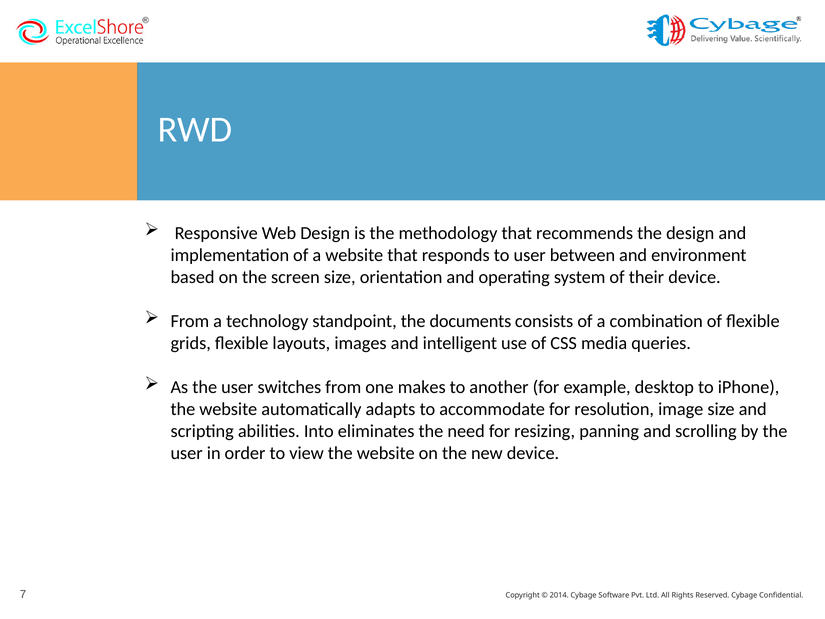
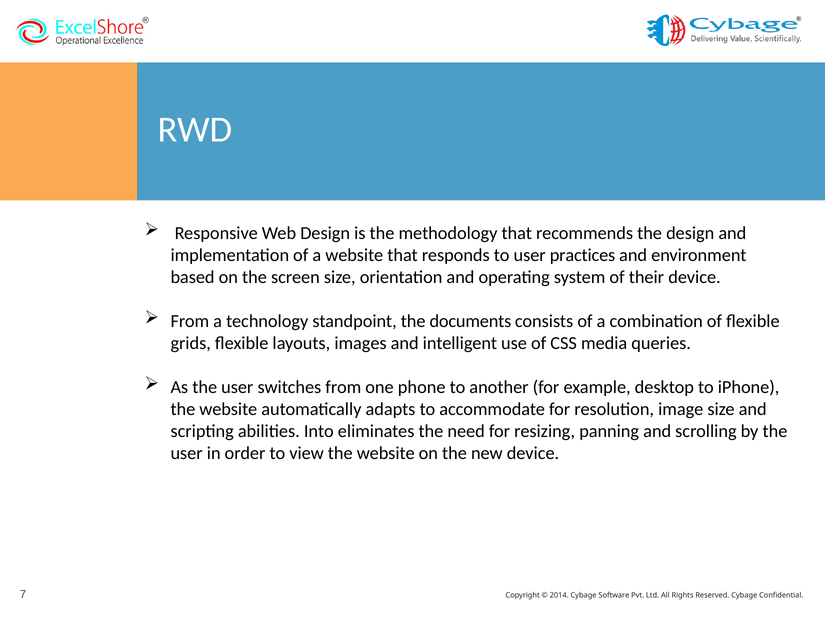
between: between -> practices (583, 255)
makes: makes -> phone (422, 387)
